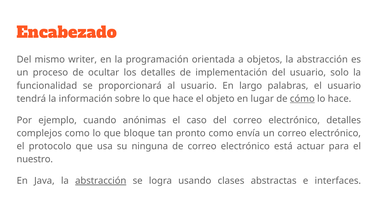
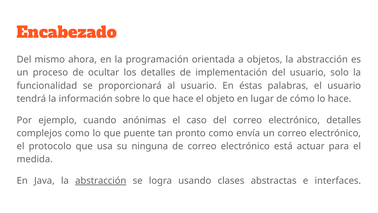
writer: writer -> ahora (83, 59)
largo: largo -> éstas (251, 86)
cómo underline: present -> none (302, 99)
bloque: bloque -> puente (139, 133)
nuestro: nuestro -> medida (35, 159)
